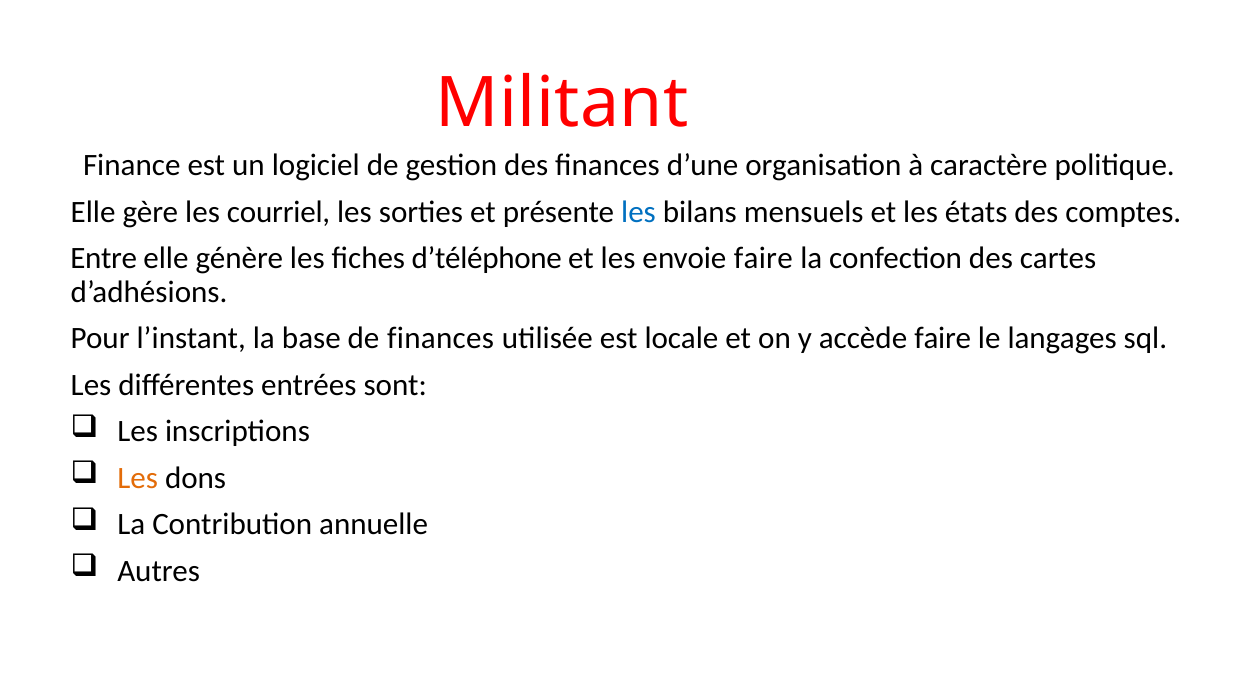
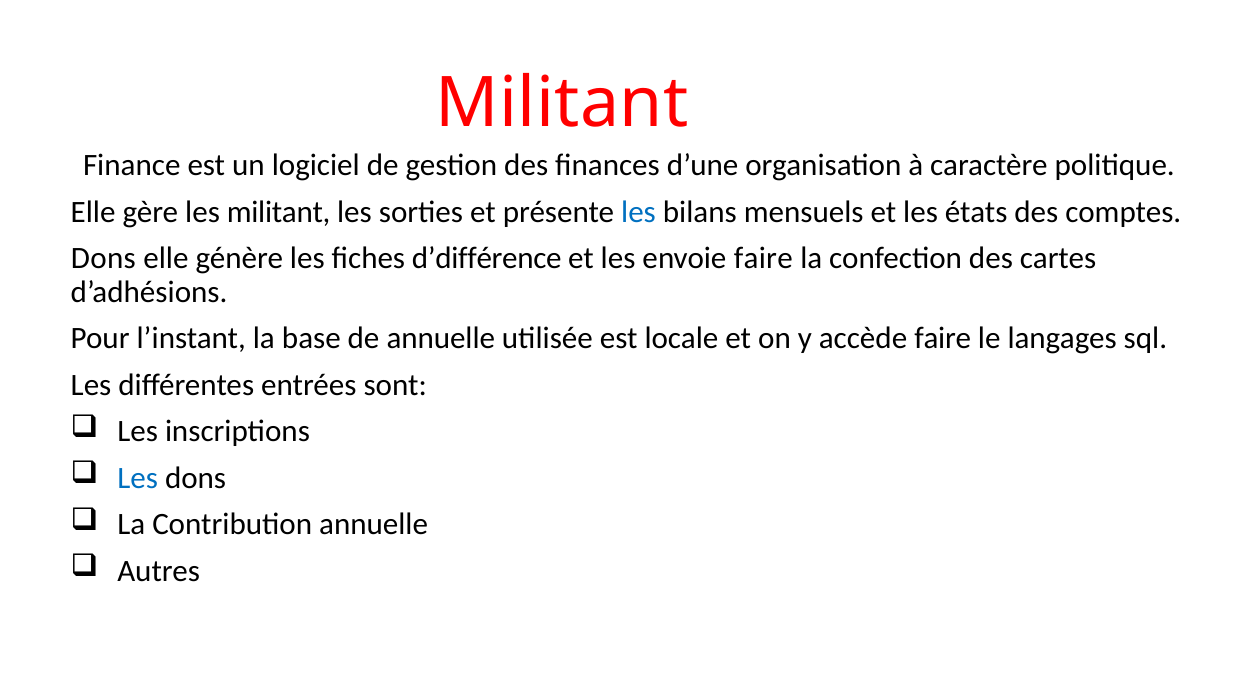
les courriel: courriel -> militant (279, 212)
Entre: Entre -> Dons (103, 259)
d’téléphone: d’téléphone -> d’différence (487, 259)
de finances: finances -> annuelle (441, 339)
Les colour: orange -> blue (138, 478)
